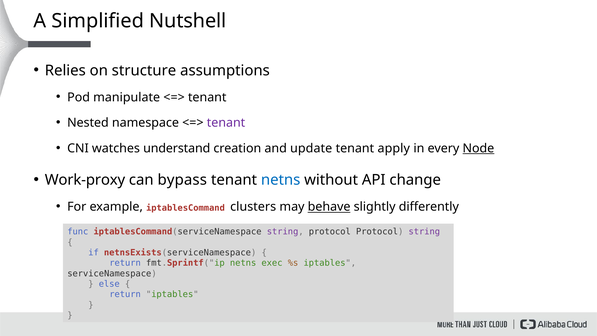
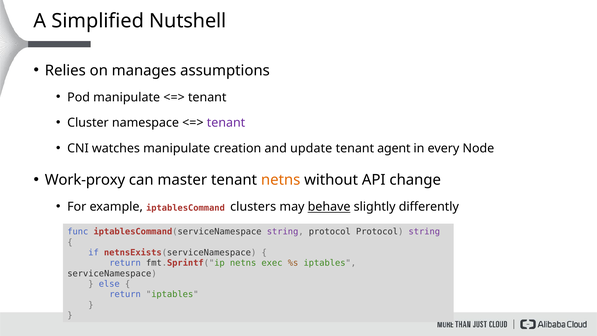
structure: structure -> manages (144, 70)
Nested: Nested -> Cluster (88, 123)
watches understand: understand -> manipulate (177, 148)
apply: apply -> agent (394, 148)
Node underline: present -> none (478, 148)
bypass: bypass -> master (182, 180)
netns colour: blue -> orange (281, 180)
